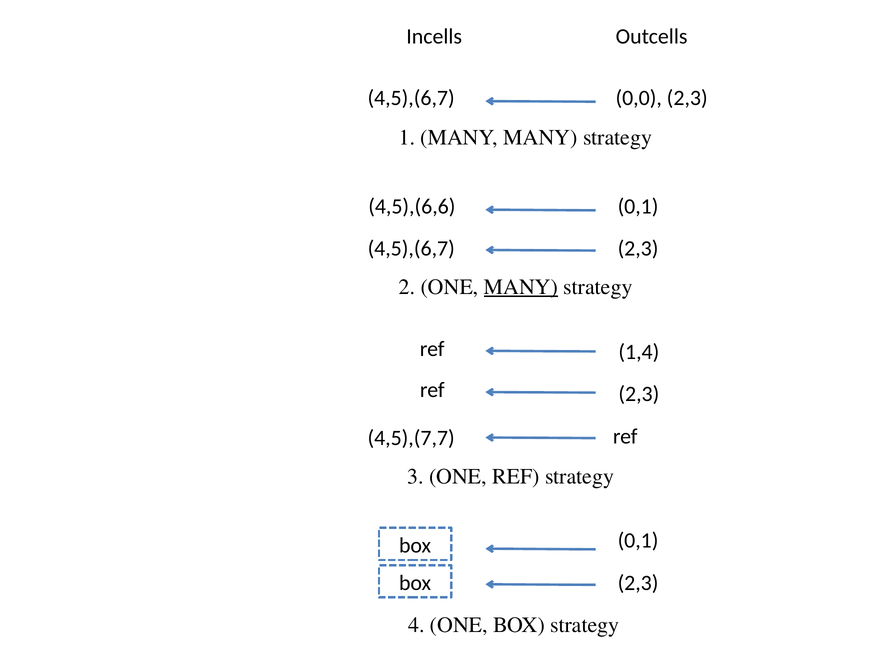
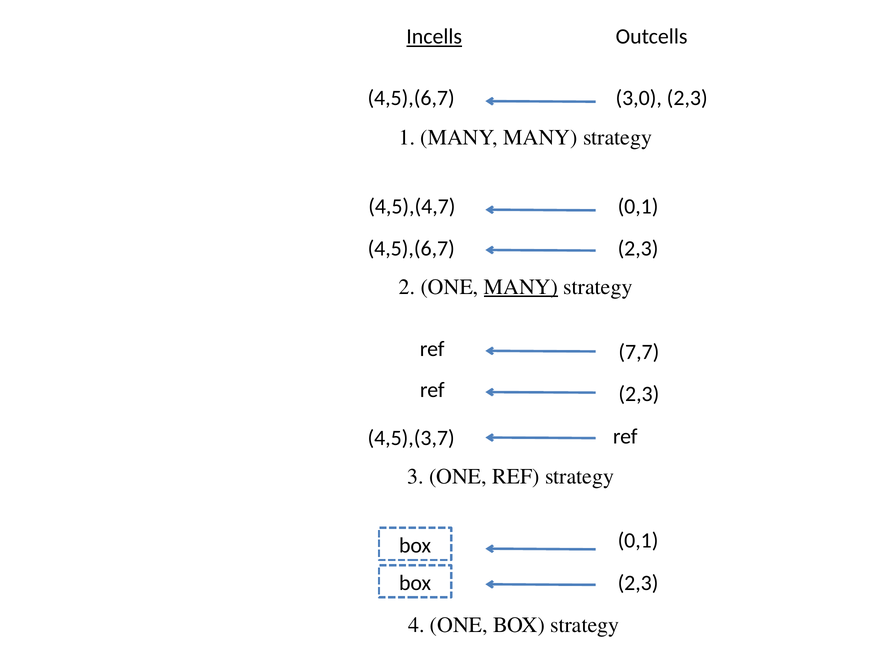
Incells underline: none -> present (434, 37)
0,0: 0,0 -> 3,0 (639, 98)
4,5),(6,6: 4,5),(6,6 -> 4,5),(4,7 (412, 206)
1,4: 1,4 -> 7,7 (639, 352)
4,5),(7,7: 4,5),(7,7 -> 4,5),(3,7 (411, 438)
